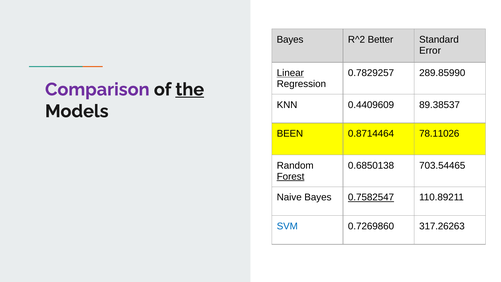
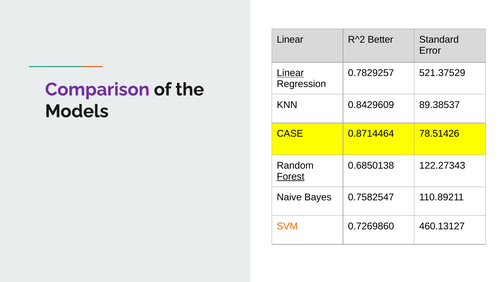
Bayes: Bayes -> Linear (290, 40)
289.85990: 289.85990 -> 521.37529 (442, 73)
the underline: present -> none (190, 89)
0.4409609: 0.4409609 -> 0.8429609 (371, 105)
BEEN: BEEN -> CASE (290, 134)
78.11026: 78.11026 -> 78.51426 (439, 134)
703.54465: 703.54465 -> 122.27343 (442, 165)
0.7582547 underline: present -> none (371, 197)
SVM colour: blue -> orange (287, 226)
317.26263: 317.26263 -> 460.13127 (442, 226)
